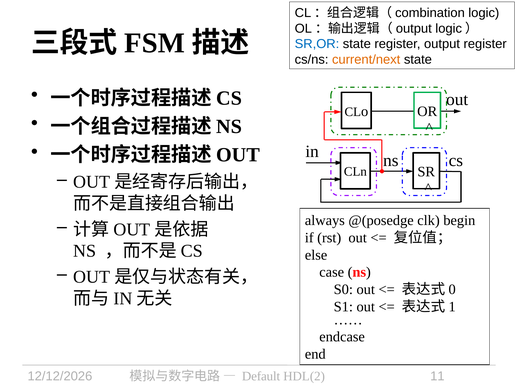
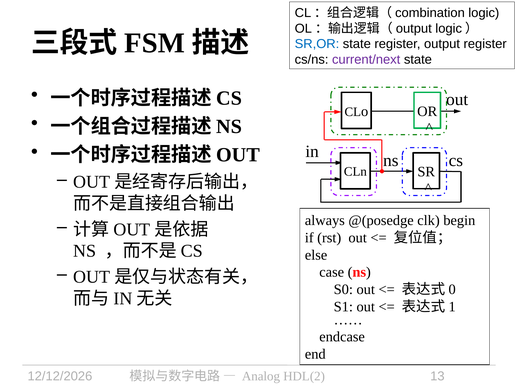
current/next colour: orange -> purple (366, 60)
Default: Default -> Analog (261, 377)
11: 11 -> 13 (437, 377)
